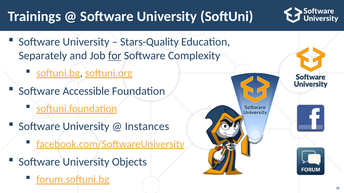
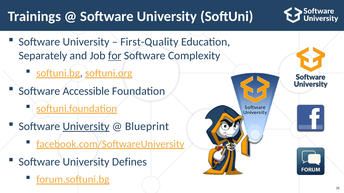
Stars-Quality: Stars-Quality -> First-Quality (149, 42)
University underline: none -> present (86, 127)
Instances: Instances -> Blueprint (147, 127)
Objects: Objects -> Defines (129, 162)
